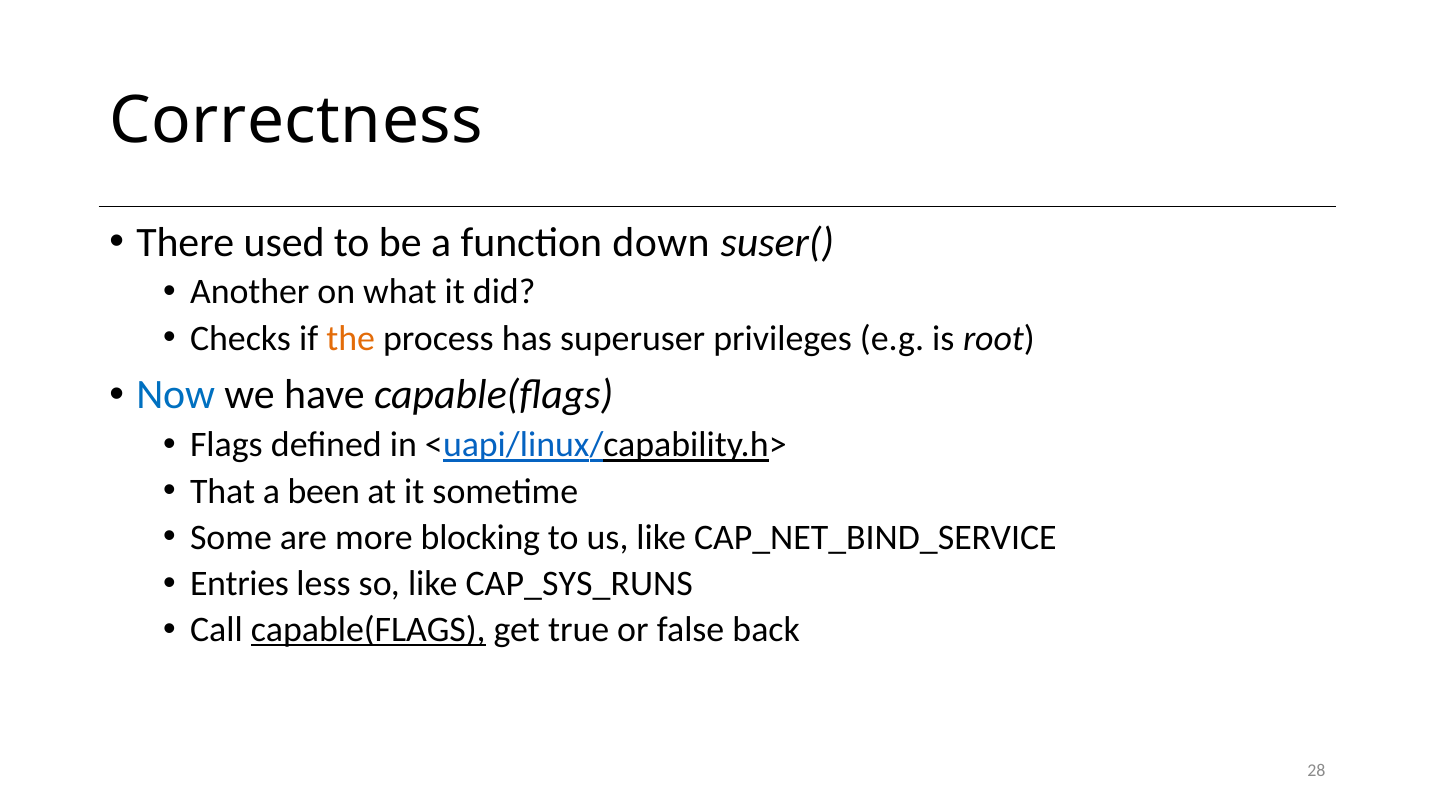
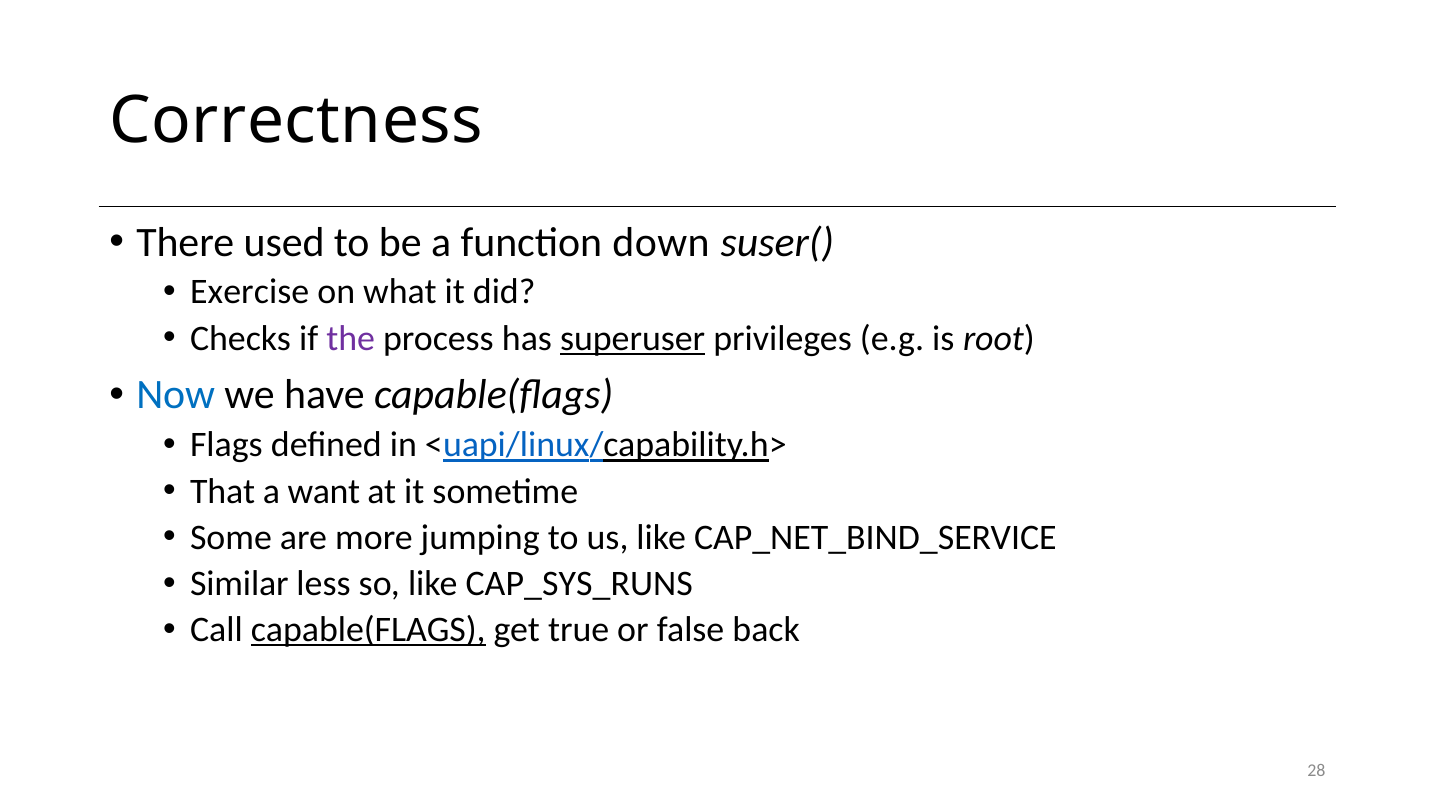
Another: Another -> Exercise (250, 292)
the colour: orange -> purple (351, 338)
superuser underline: none -> present (633, 338)
been: been -> want (324, 491)
blocking: blocking -> jumping (480, 538)
Entries: Entries -> Similar (239, 584)
